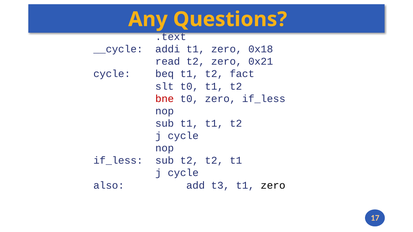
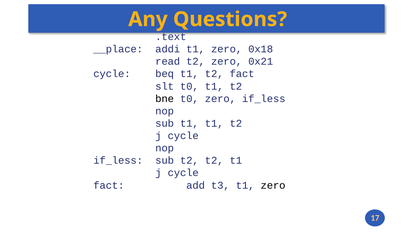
__cycle: __cycle -> __place (118, 49)
bne colour: red -> black (165, 99)
also: also -> fact (109, 186)
